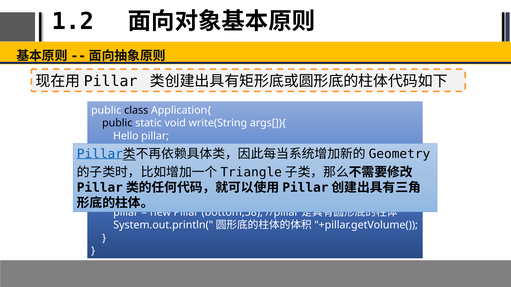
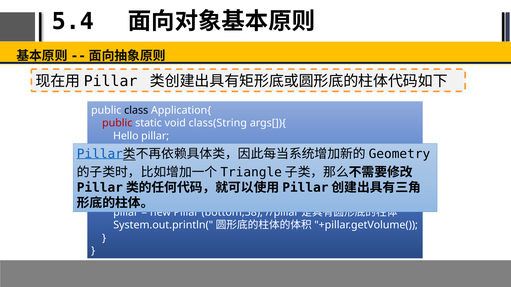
1.2: 1.2 -> 5.4 (73, 22)
public colour: black -> red (117, 123)
write(String: write(String -> class(String (218, 123)
